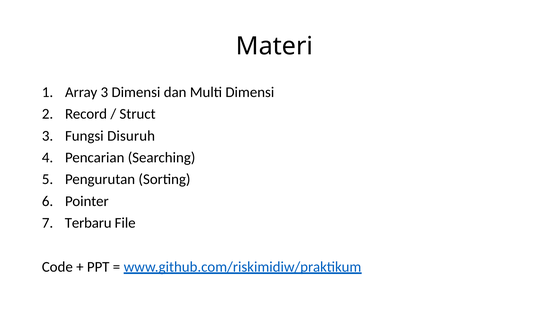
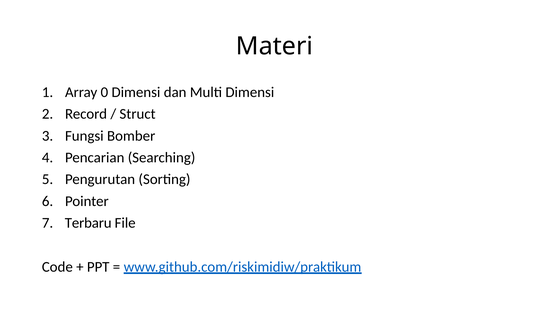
Array 3: 3 -> 0 (104, 92)
Disuruh: Disuruh -> Bomber (131, 136)
